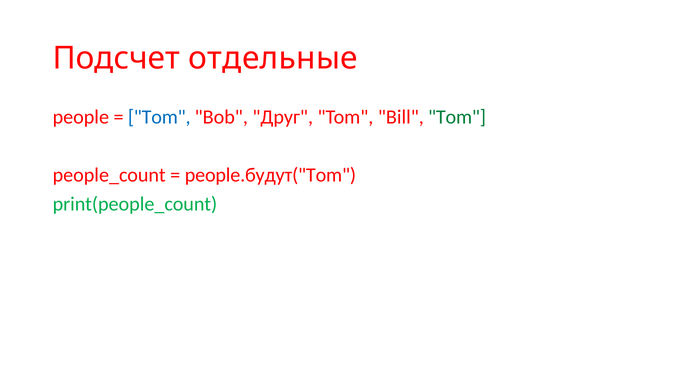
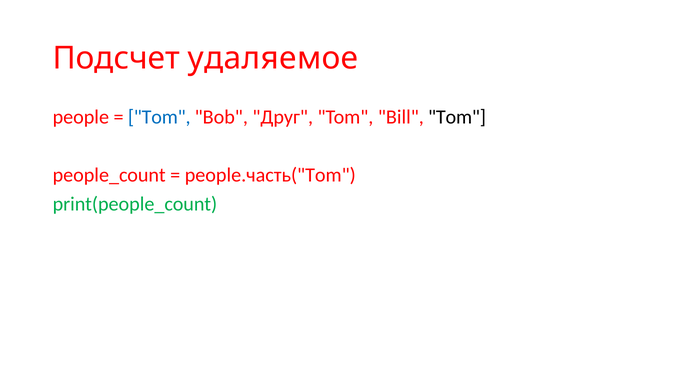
отдельные: отдельные -> удаляемое (273, 58)
Tom colour: green -> black (457, 117)
people.будут("Tom: people.будут("Tom -> people.часть("Tom (270, 175)
